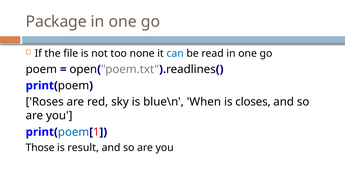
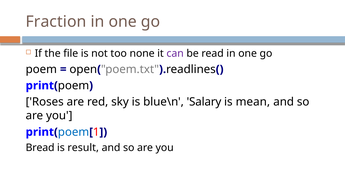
Package: Package -> Fraction (56, 22)
can colour: blue -> purple (175, 54)
When: When -> Salary (204, 102)
closes: closes -> mean (253, 102)
Those: Those -> Bread (40, 148)
